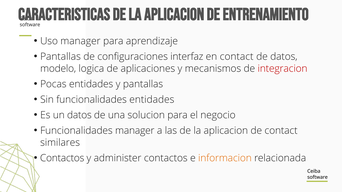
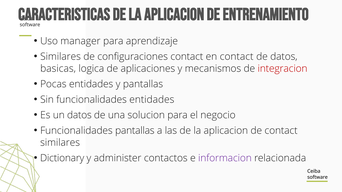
Pantallas: Pantallas -> Similares (61, 57)
configuraciones interfaz: interfaz -> contact (187, 57)
modelo: modelo -> basicas (58, 69)
Funcionalidades manager: manager -> pantallas (135, 131)
Contactos: Contactos -> Dictionary (62, 158)
informacion colour: orange -> purple (225, 158)
